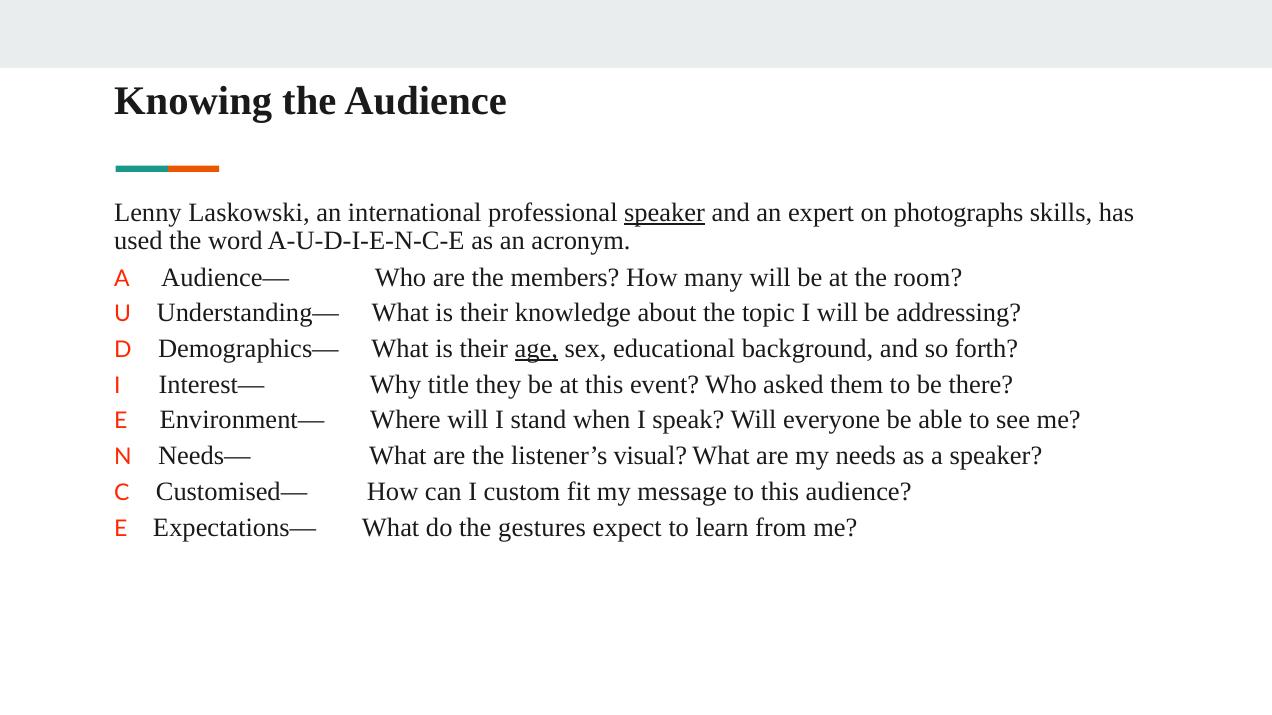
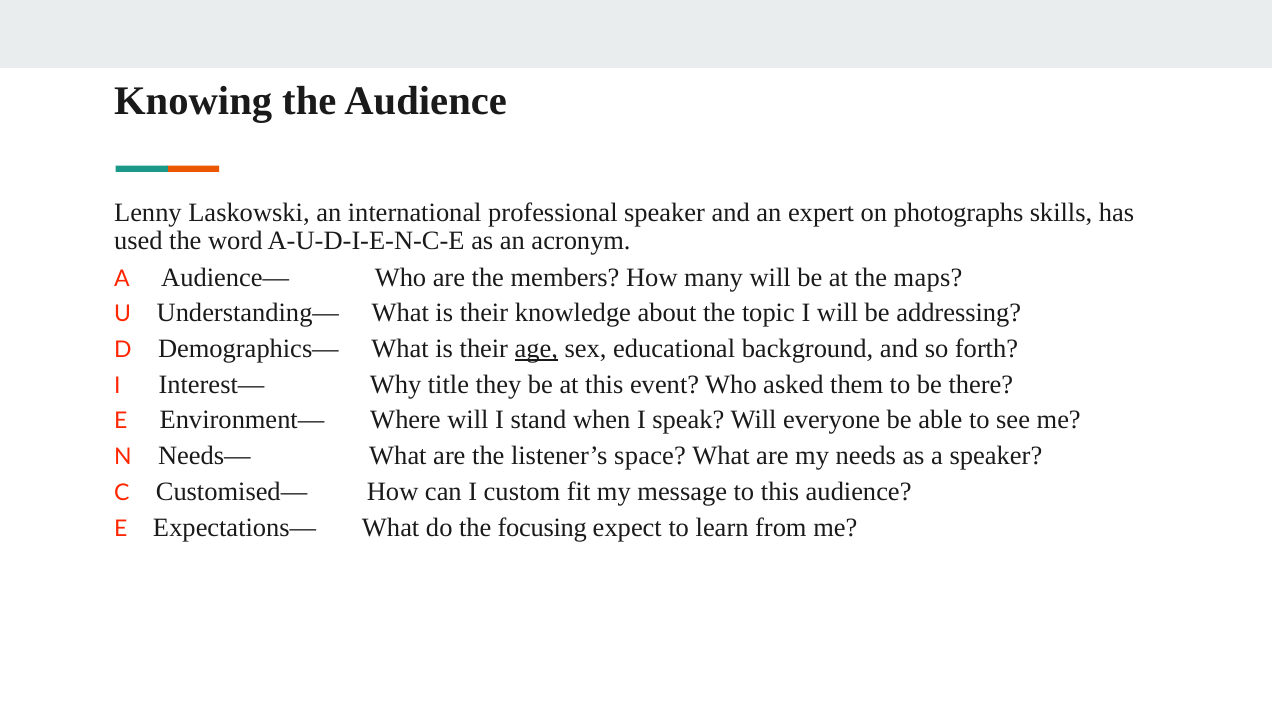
speaker underline: present -> none (665, 213)
room: room -> maps (928, 278)
visual: visual -> space (650, 456)
gestures: gestures -> focusing (542, 528)
